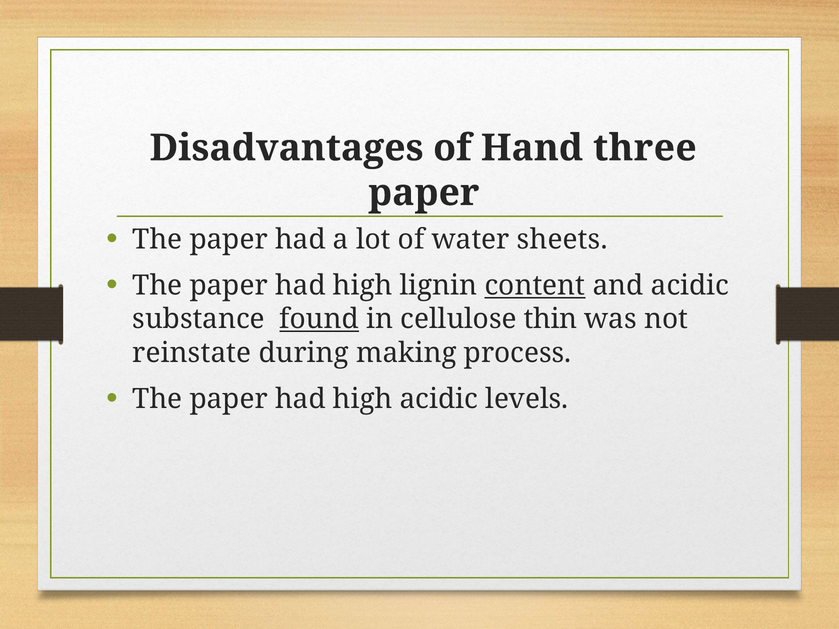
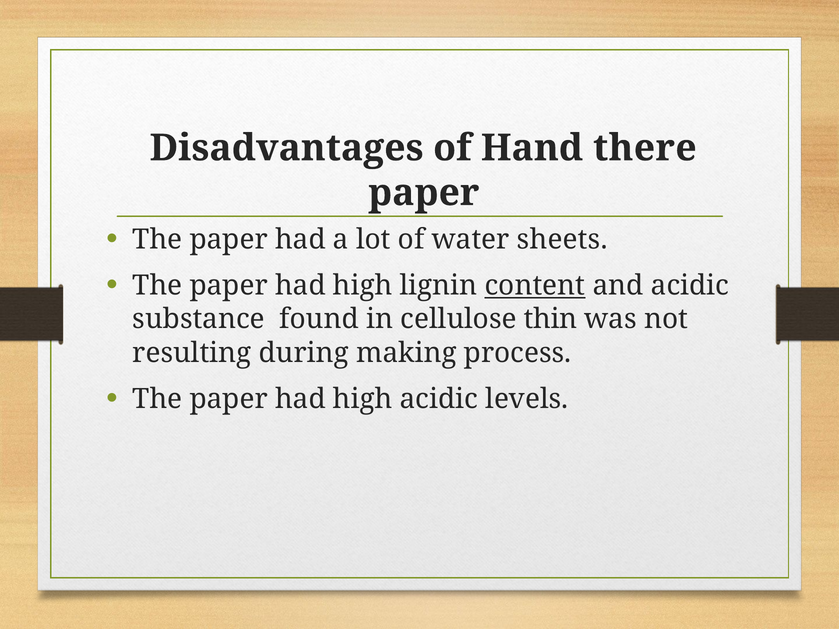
three: three -> there (645, 148)
found underline: present -> none (319, 319)
reinstate: reinstate -> resulting (192, 353)
